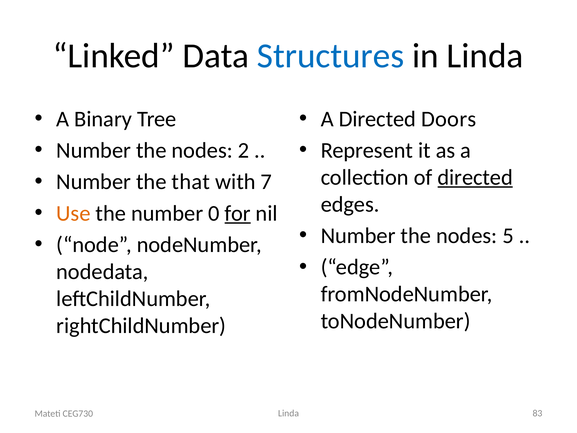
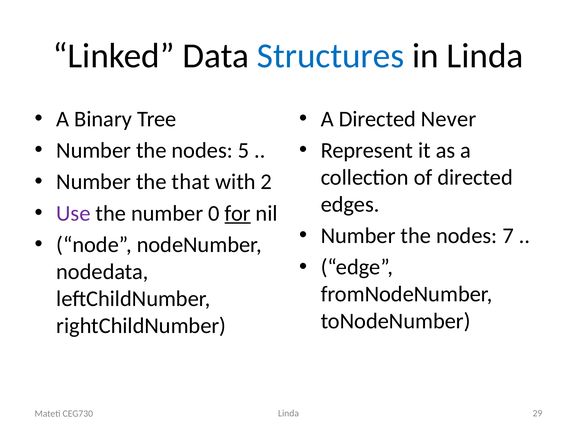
Doors: Doors -> Never (449, 119)
2: 2 -> 5 (244, 150)
directed underline: present -> none (475, 177)
7: 7 -> 2 (266, 182)
Use colour: orange -> purple (73, 213)
5: 5 -> 7 (508, 236)
83: 83 -> 29 (538, 413)
